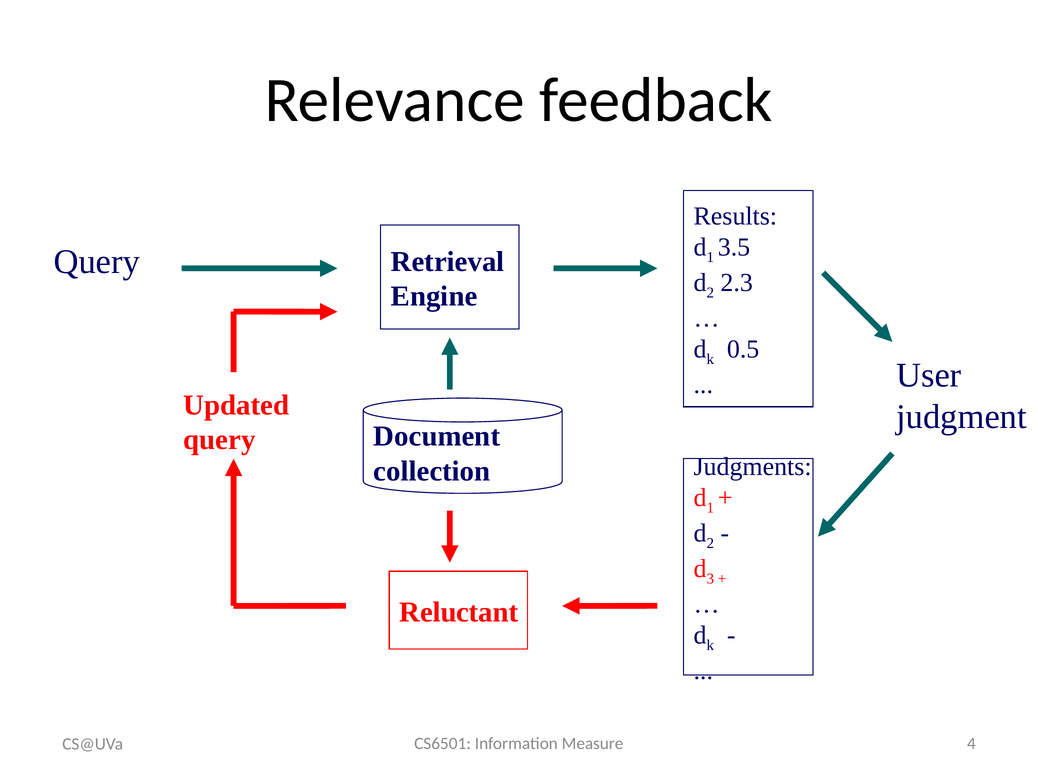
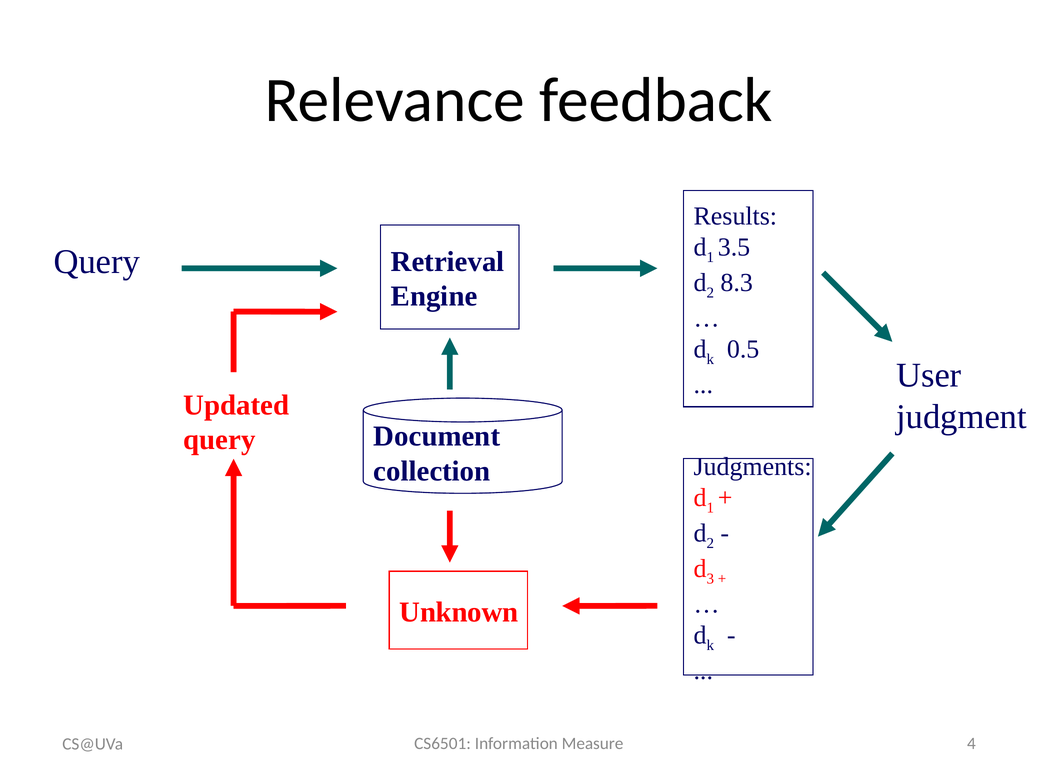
2.3: 2.3 -> 8.3 (737, 283)
Reluctant: Reluctant -> Unknown (459, 612)
